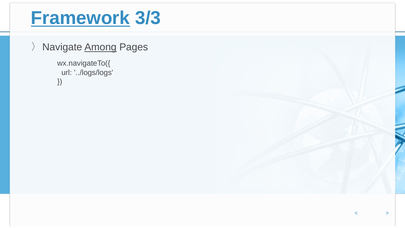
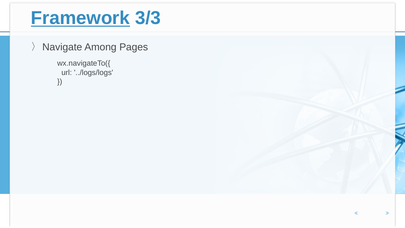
Among underline: present -> none (100, 47)
